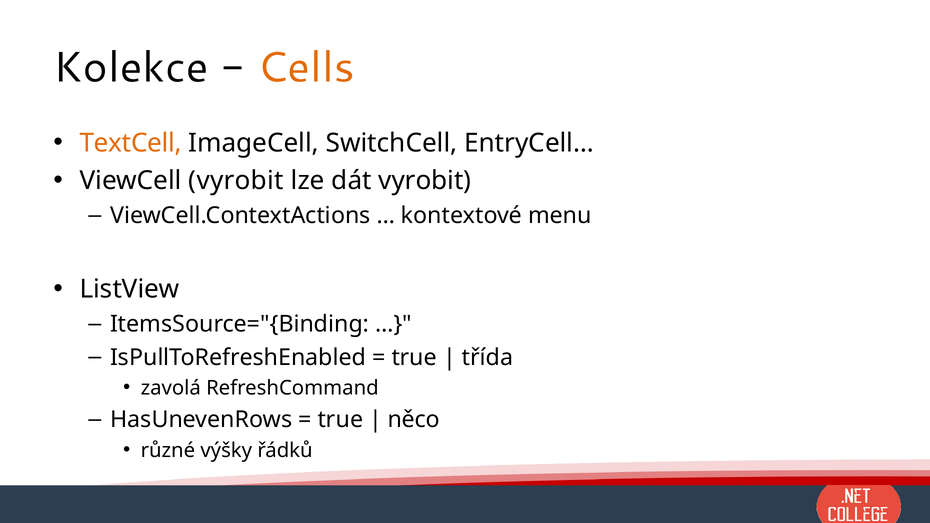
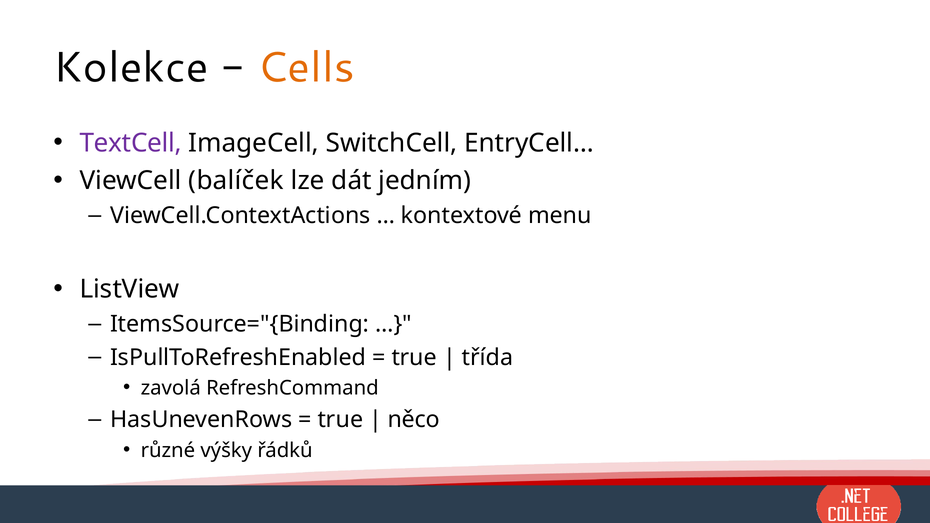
TextCell colour: orange -> purple (131, 143)
ViewCell vyrobit: vyrobit -> balíček (236, 181)
dát vyrobit: vyrobit -> jedním (425, 181)
